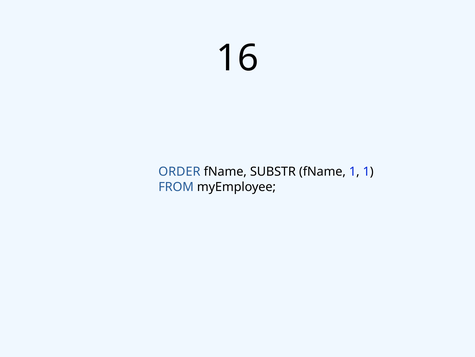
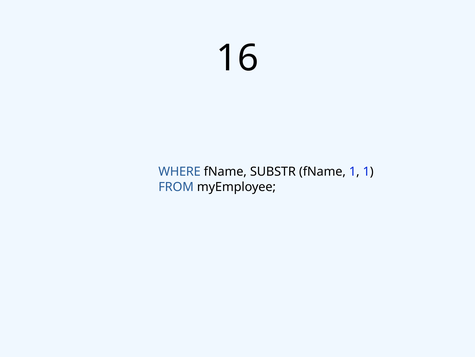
ORDER: ORDER -> WHERE (180, 171)
